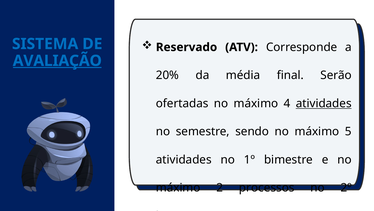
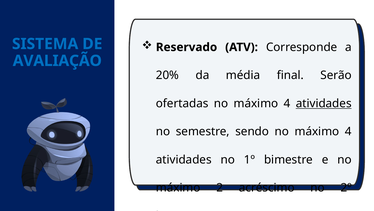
AVALIAÇÃO underline: present -> none (57, 61)
sendo no máximo 5: 5 -> 4 (348, 131)
processos: processos -> acréscimo (267, 187)
